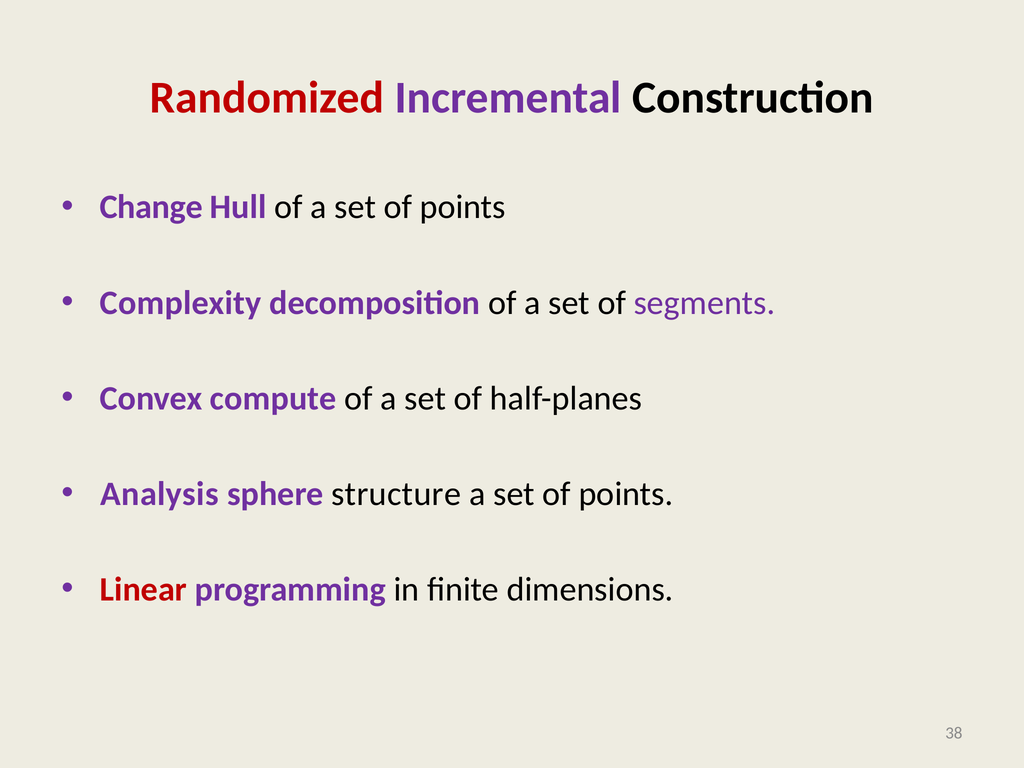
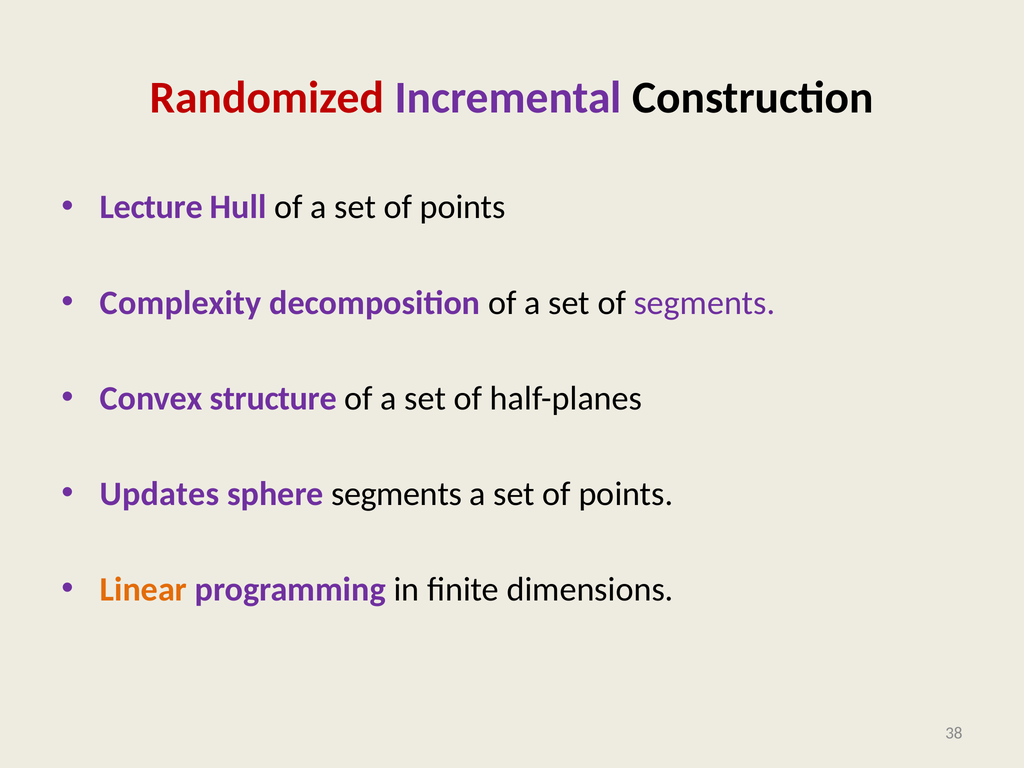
Change: Change -> Lecture (151, 207)
compute: compute -> structure (273, 398)
Analysis: Analysis -> Updates (160, 494)
sphere structure: structure -> segments (397, 494)
Linear colour: red -> orange (143, 589)
